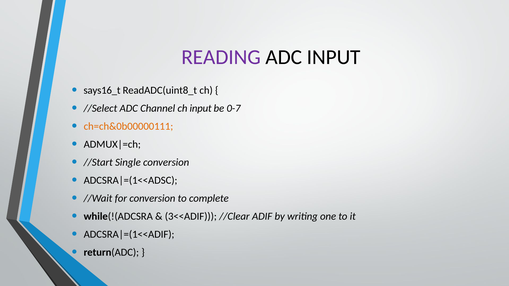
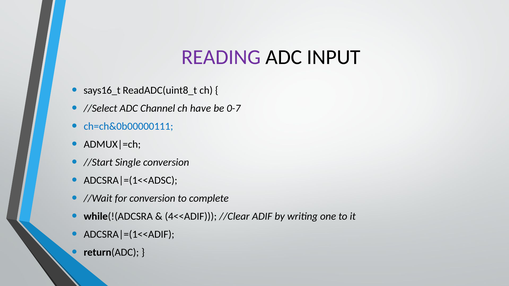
ch input: input -> have (201, 108)
ch=ch&0b00000111 colour: orange -> blue (128, 126)
3<<ADIF: 3<<ADIF -> 4<<ADIF (191, 217)
